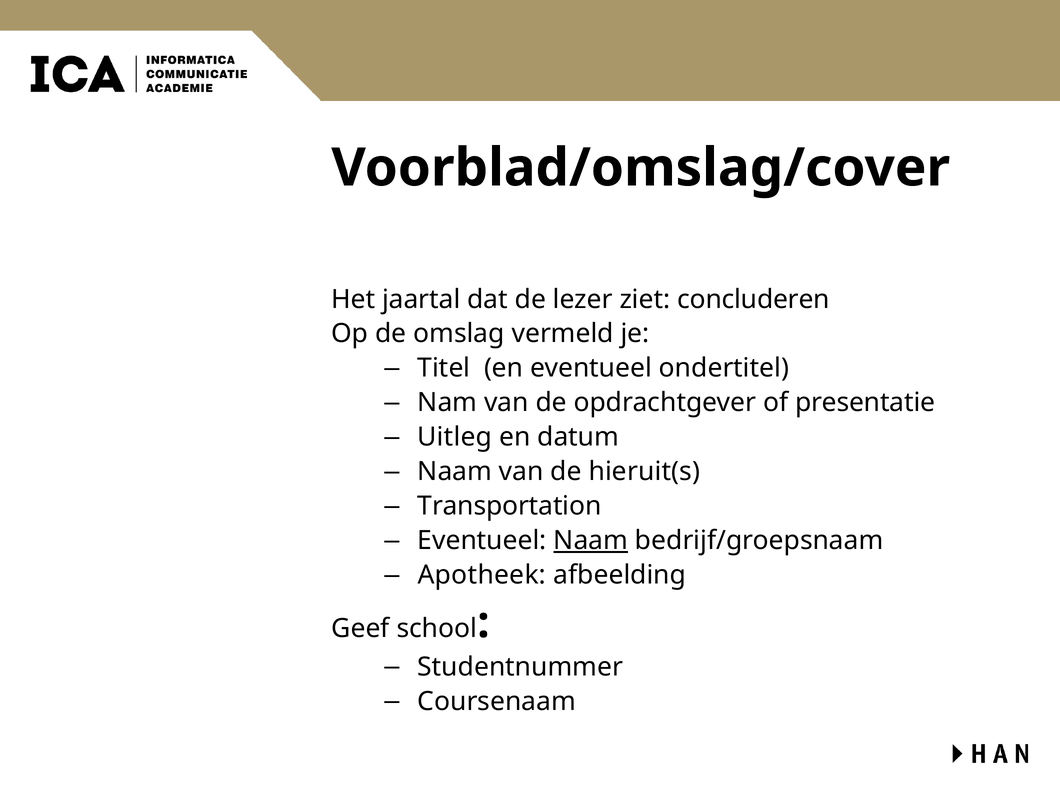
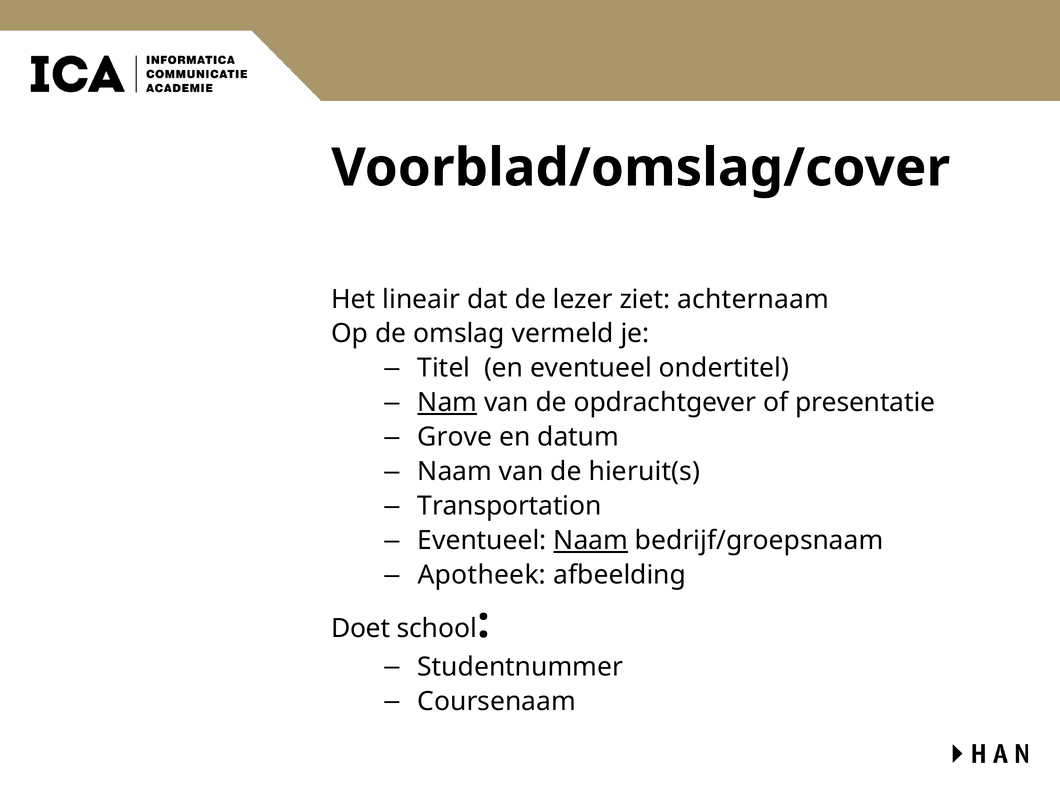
jaartal: jaartal -> lineair (421, 299)
concluderen: concluderen -> achternaam (753, 299)
Nam underline: none -> present (447, 403)
Uitleg: Uitleg -> Grove (455, 437)
Geef: Geef -> Doet (361, 628)
